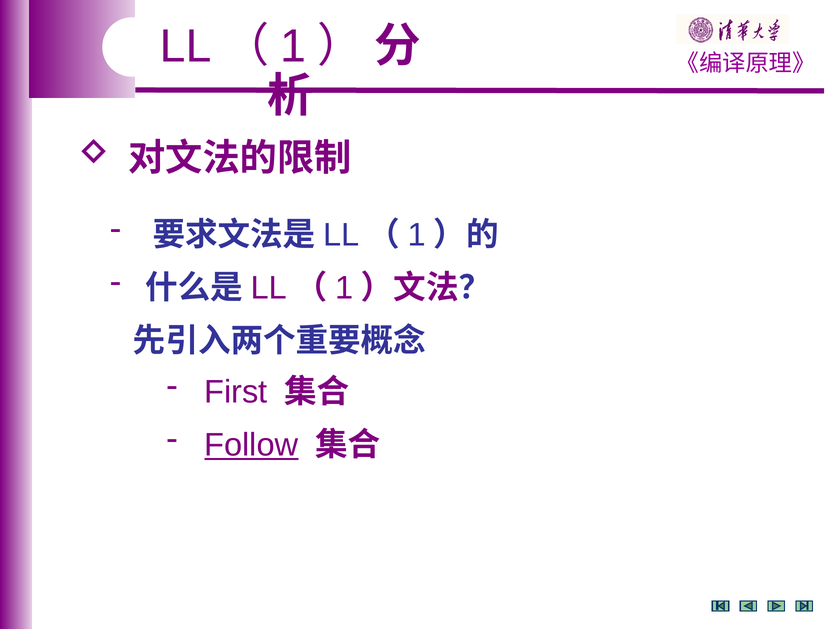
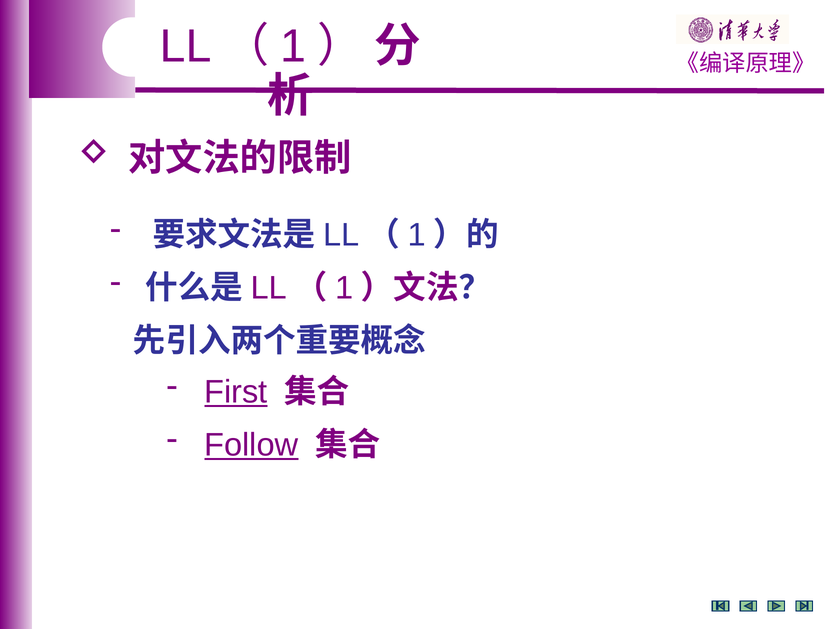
First underline: none -> present (236, 391)
